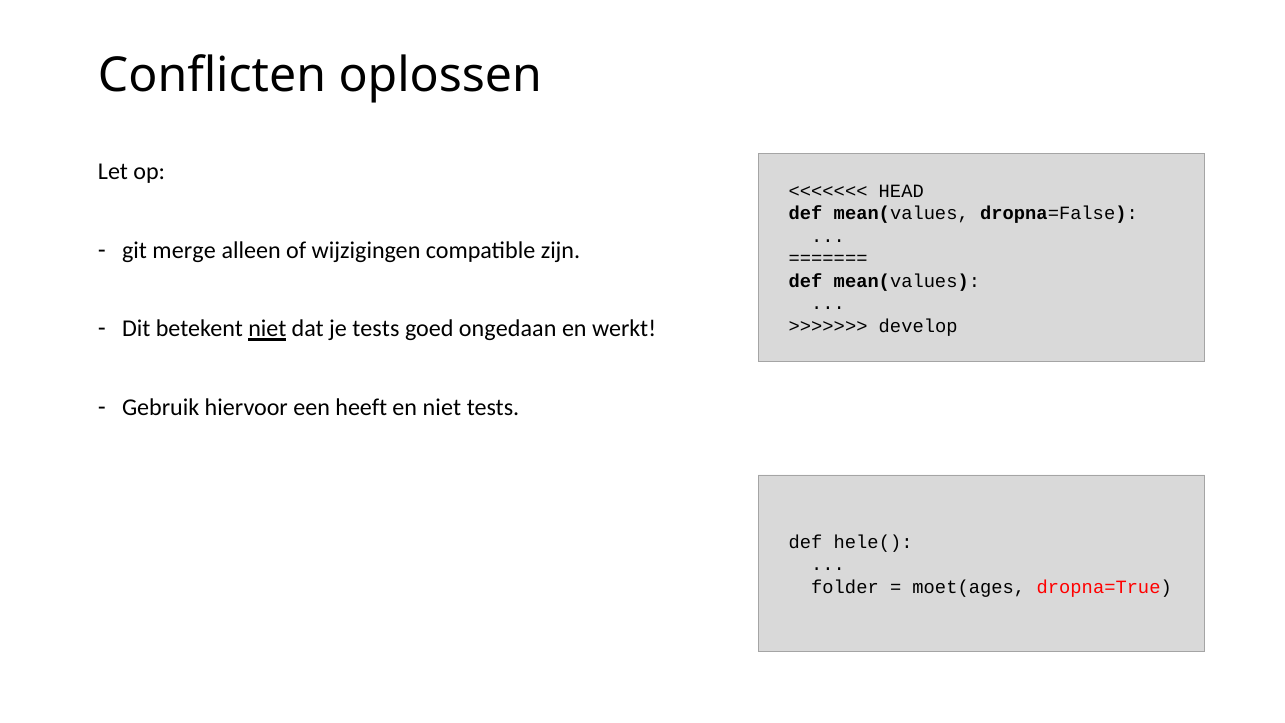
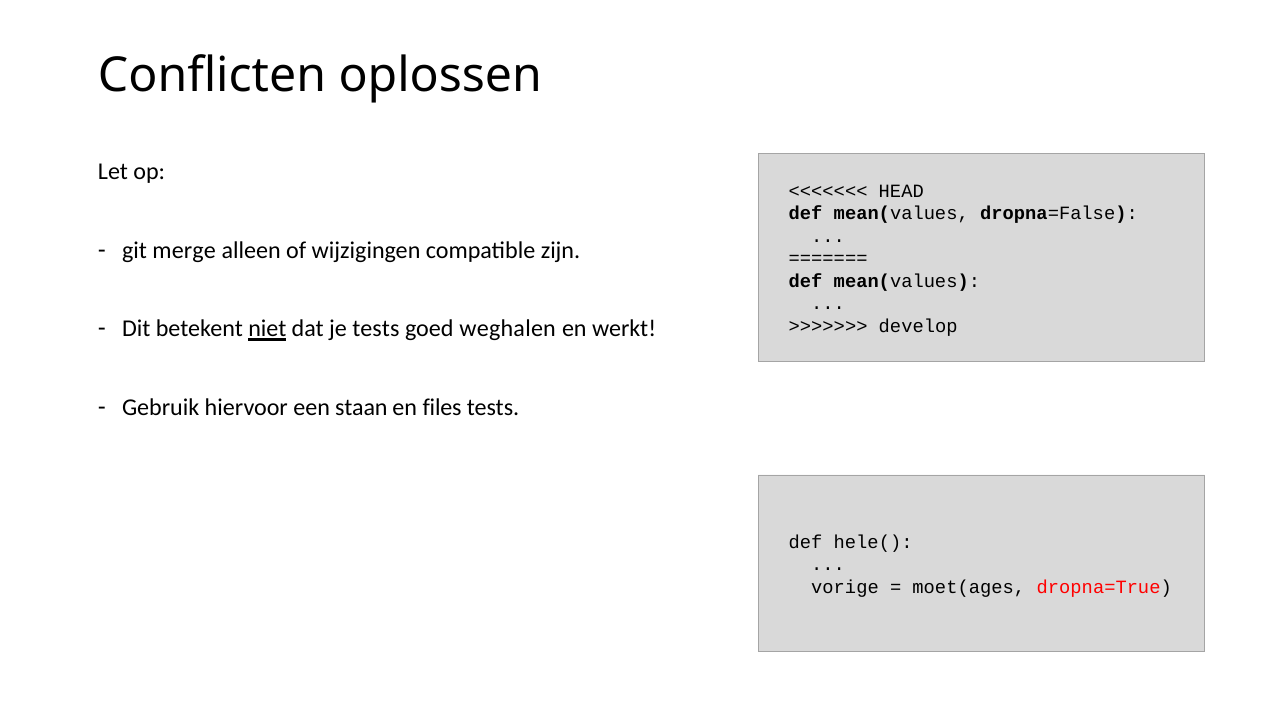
ongedaan: ongedaan -> weghalen (508, 329)
heeft: heeft -> staan (361, 408)
en niet: niet -> files (442, 408)
folder: folder -> vorige (845, 587)
